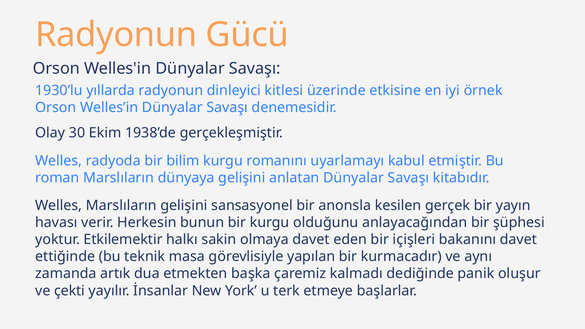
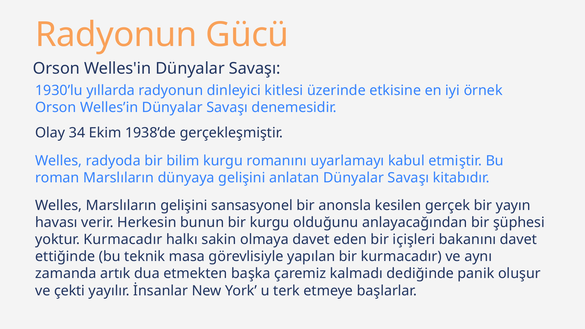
30: 30 -> 34 (77, 133)
yoktur Etkilemektir: Etkilemektir -> Kurmacadır (123, 240)
